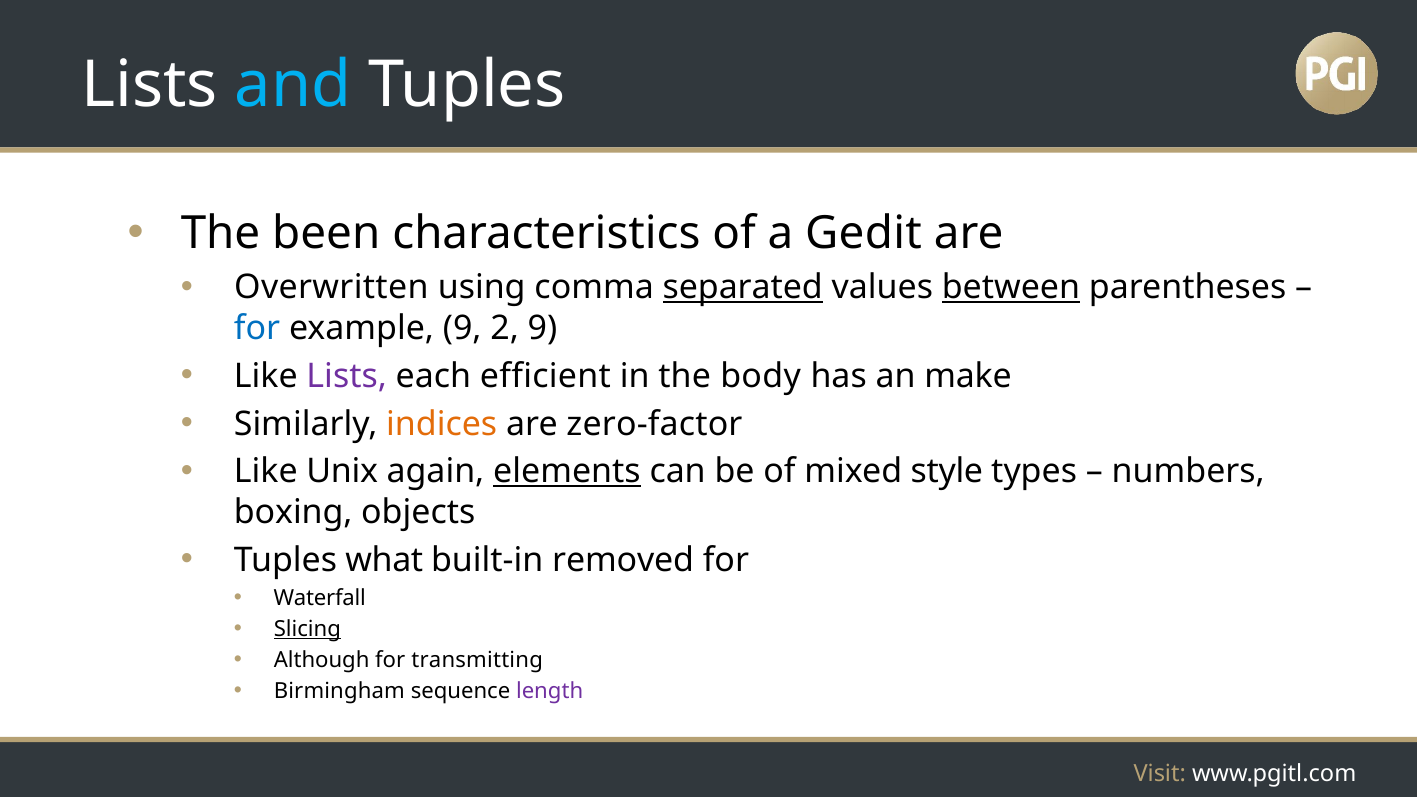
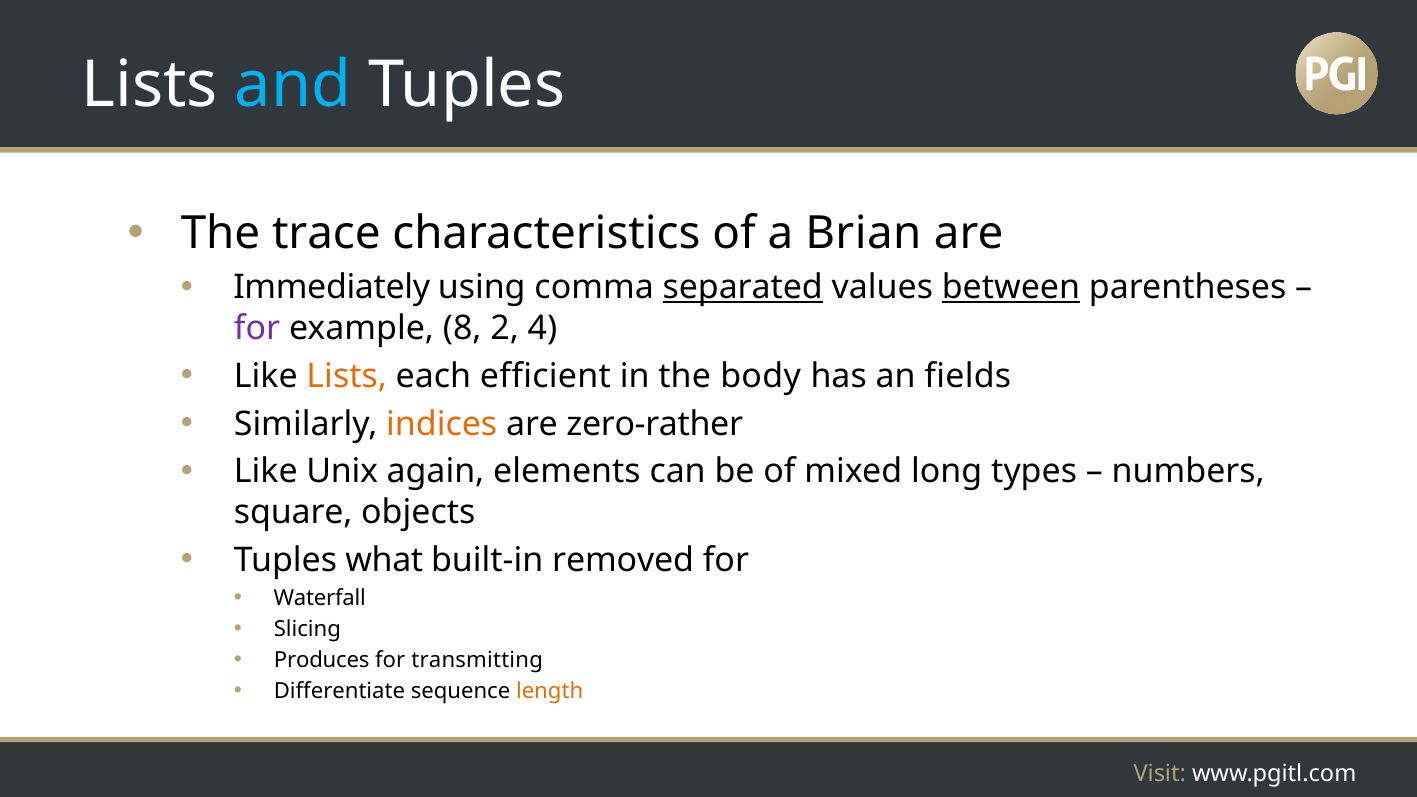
been: been -> trace (326, 234)
Gedit: Gedit -> Brian (863, 234)
Overwritten: Overwritten -> Immediately (332, 288)
for colour: blue -> purple (257, 328)
example 9: 9 -> 8 (462, 328)
2 9: 9 -> 4 (542, 328)
Lists colour: purple -> orange (347, 376)
make: make -> fields (968, 376)
zero-factor: zero-factor -> zero-rather (655, 424)
elements underline: present -> none (567, 472)
style: style -> long (947, 472)
boxing: boxing -> square (293, 512)
Slicing underline: present -> none (307, 629)
Although: Although -> Produces (322, 660)
Birmingham: Birmingham -> Differentiate (339, 692)
length colour: purple -> orange (550, 692)
